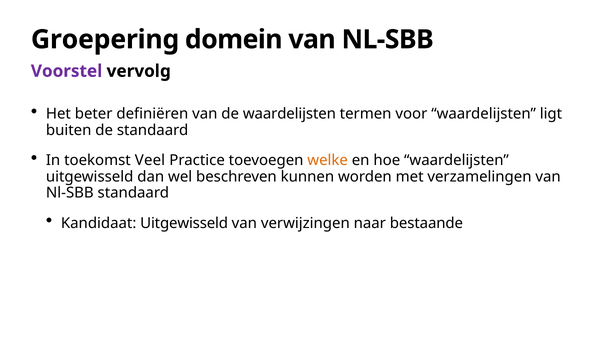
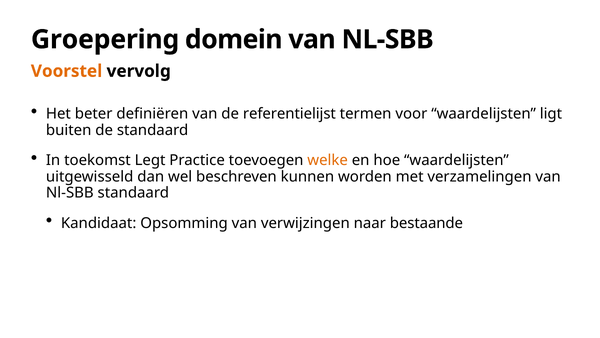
Voorstel colour: purple -> orange (66, 71)
de waardelijsten: waardelijsten -> referentielijst (289, 114)
Veel: Veel -> Legt (150, 160)
Kandidaat Uitgewisseld: Uitgewisseld -> Opsomming (184, 223)
